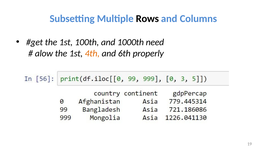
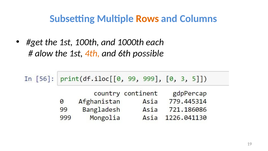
Rows colour: black -> orange (147, 19)
need: need -> each (155, 42)
properly: properly -> possible (148, 53)
